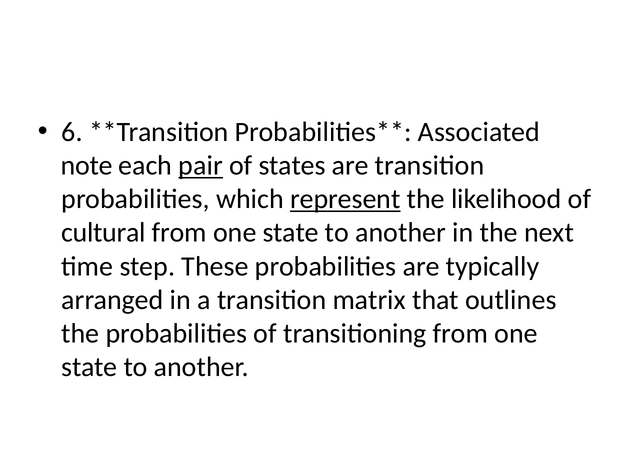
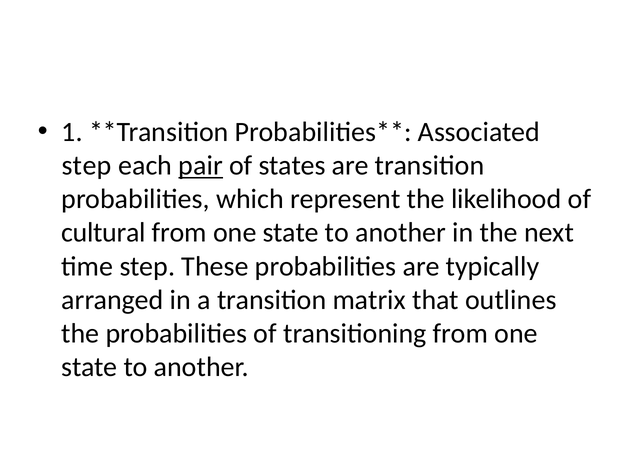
6: 6 -> 1 (72, 132)
note: note -> step (87, 166)
represent underline: present -> none (345, 199)
